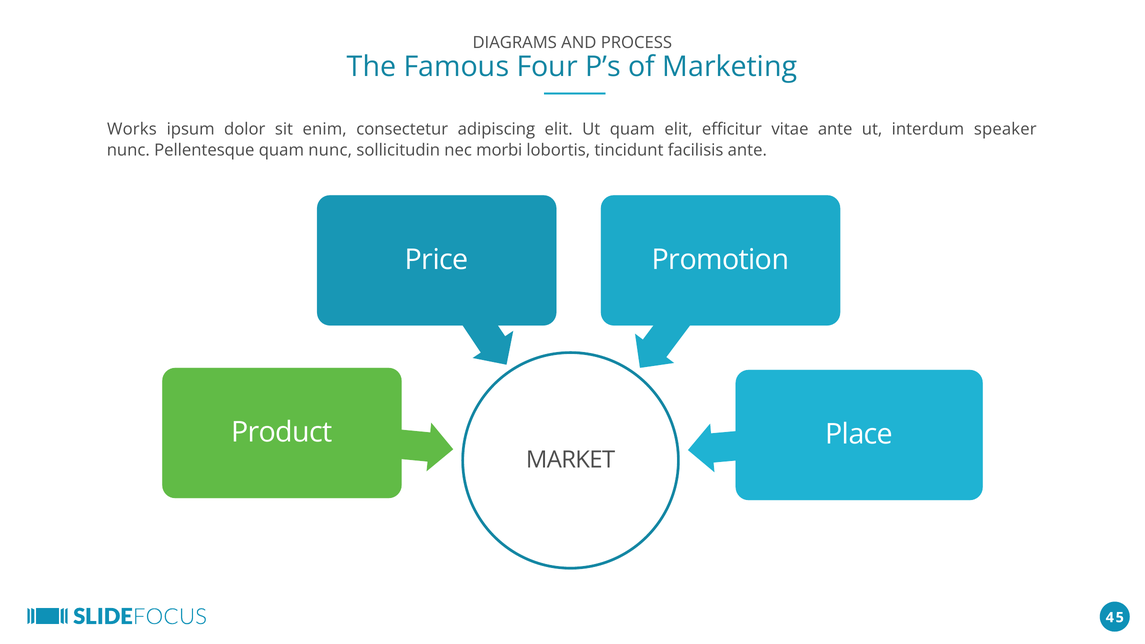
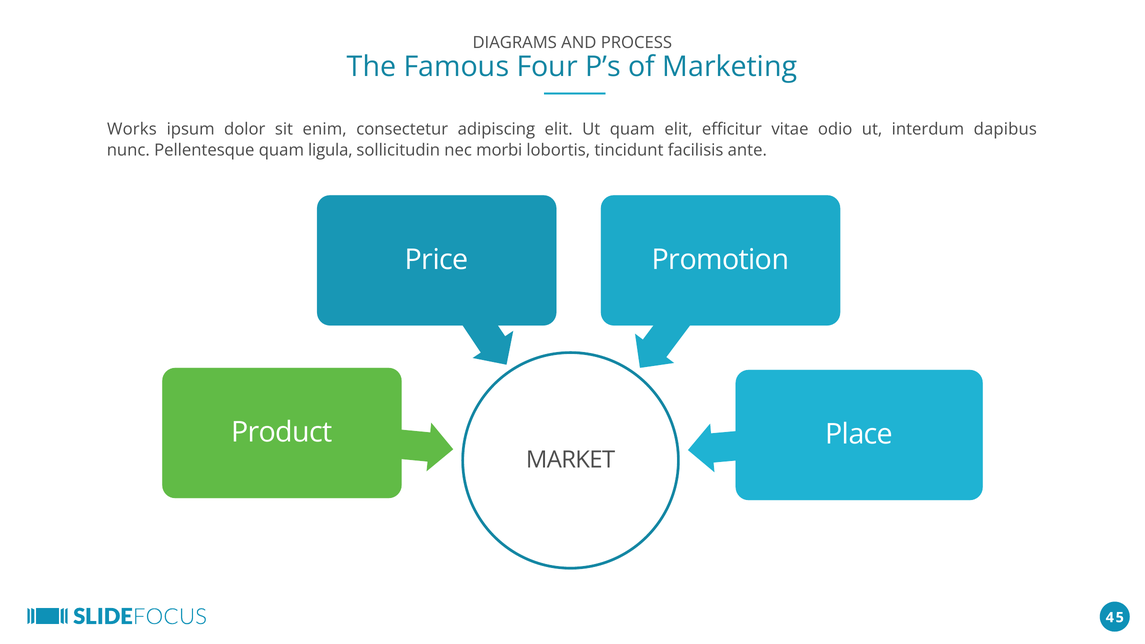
vitae ante: ante -> odio (835, 129)
speaker: speaker -> dapibus (1005, 129)
quam nunc: nunc -> ligula (330, 150)
